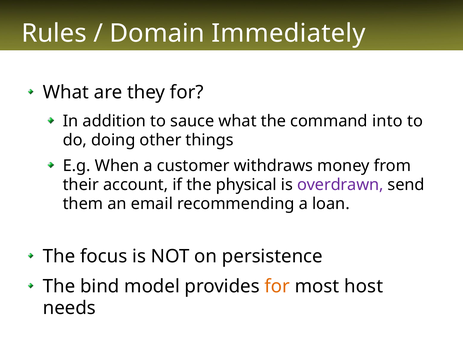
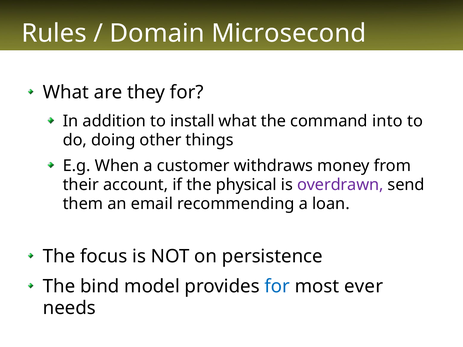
Immediately: Immediately -> Microsecond (289, 34)
sauce: sauce -> install (192, 121)
for colour: orange -> blue (277, 287)
host: host -> ever (364, 287)
